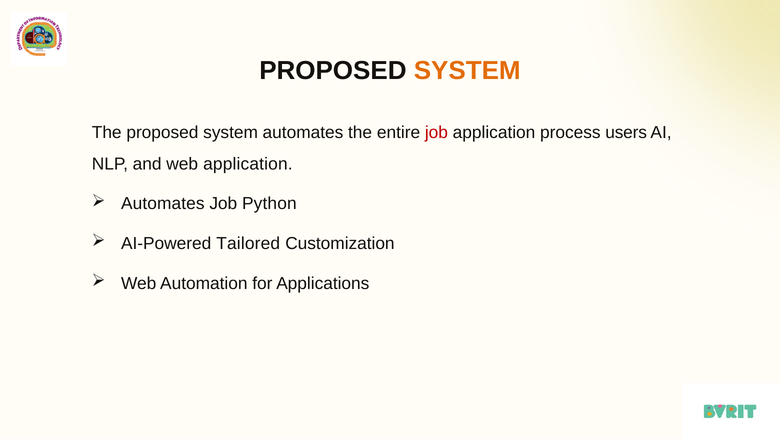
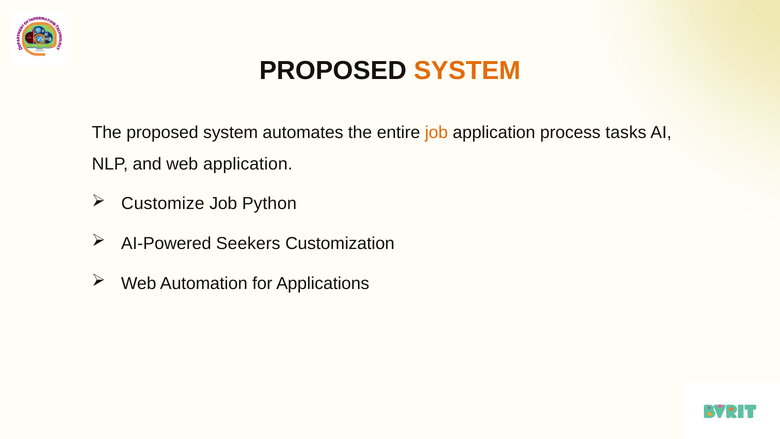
job colour: red -> orange (436, 133)
users: users -> tasks (626, 133)
Automates: Automates -> Customize (163, 204)
Tailored: Tailored -> Seekers (248, 243)
